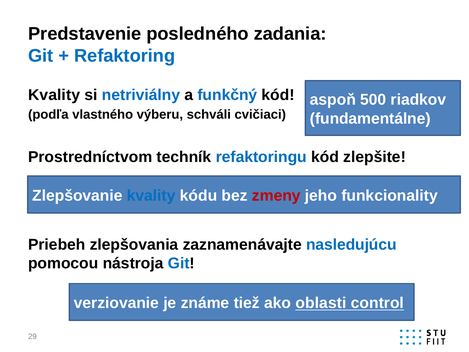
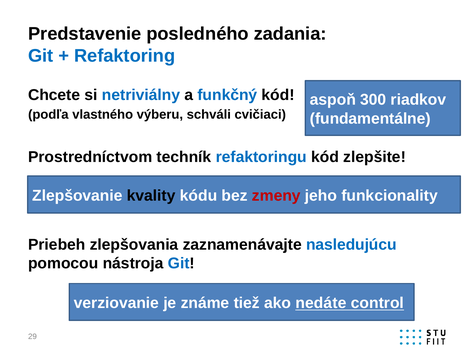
Kvality: Kvality -> Chcete (54, 95)
500: 500 -> 300 (373, 100)
kvality colour: blue -> black (151, 195)
oblasti: oblasti -> nedáte (321, 303)
